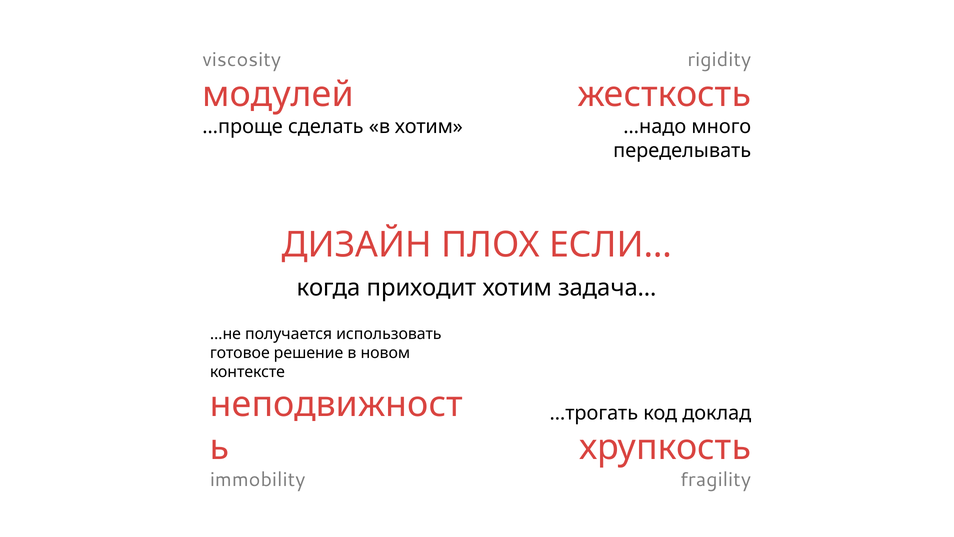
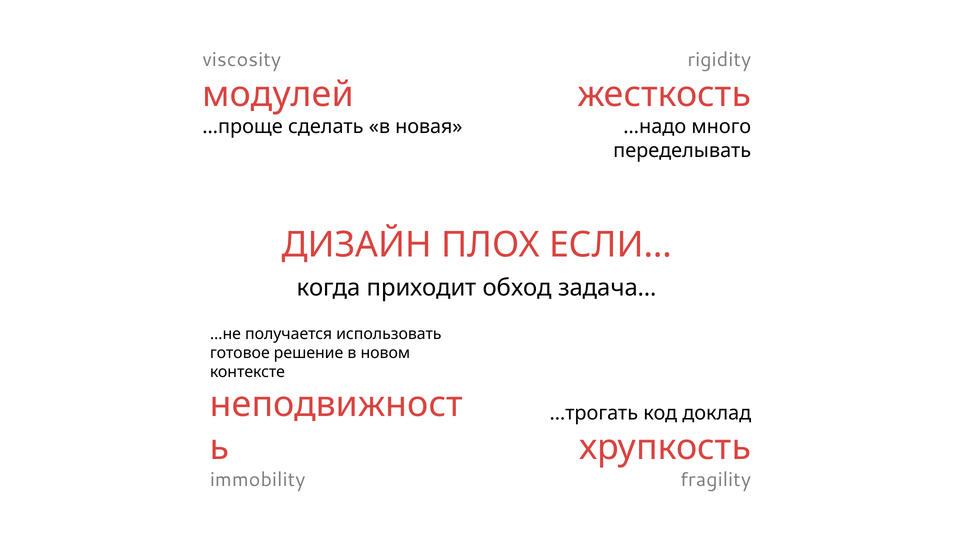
в хотим: хотим -> новая (429, 127)
приходит хотим: хотим -> обход (517, 288)
